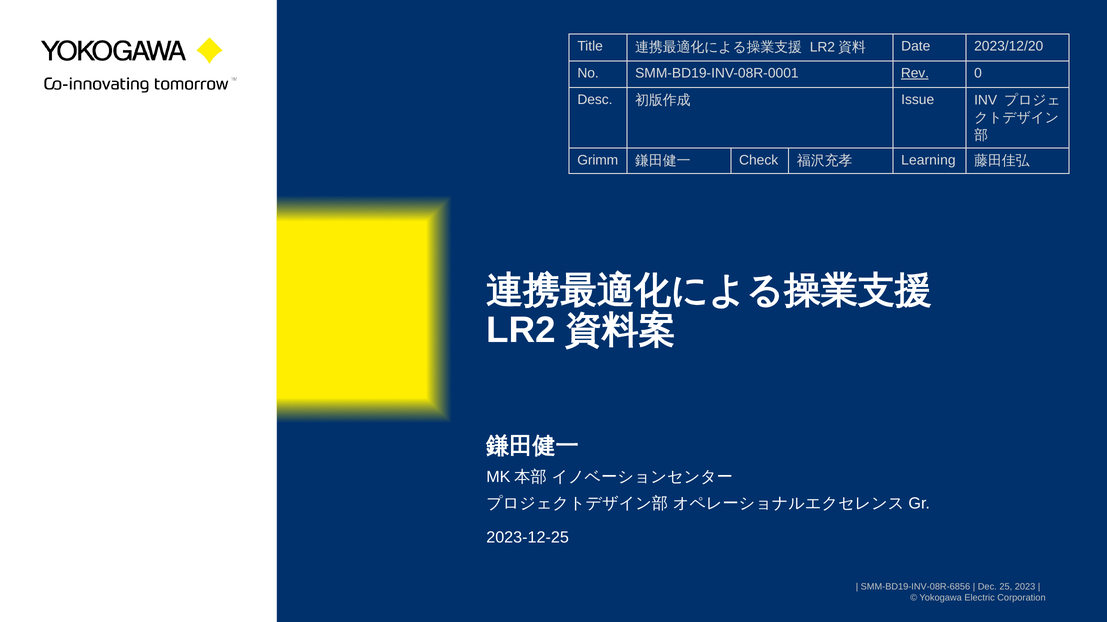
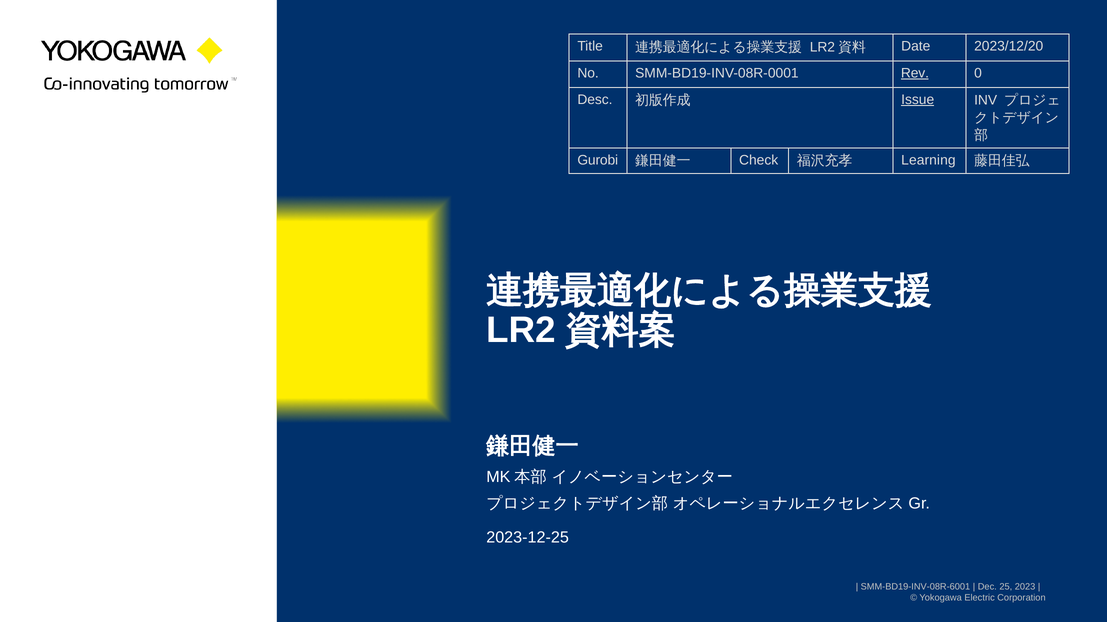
Issue underline: none -> present (918, 100)
Grimm: Grimm -> Gurobi (598, 160)
SMM-BD19-INV-08R-6856: SMM-BD19-INV-08R-6856 -> SMM-BD19-INV-08R-6001 (915, 587)
